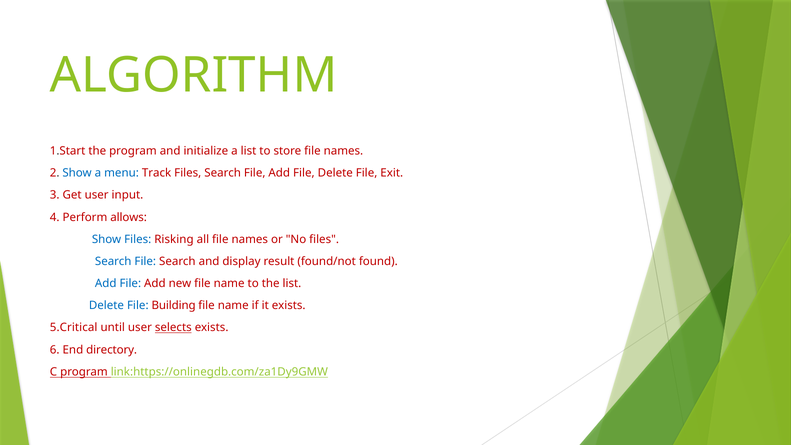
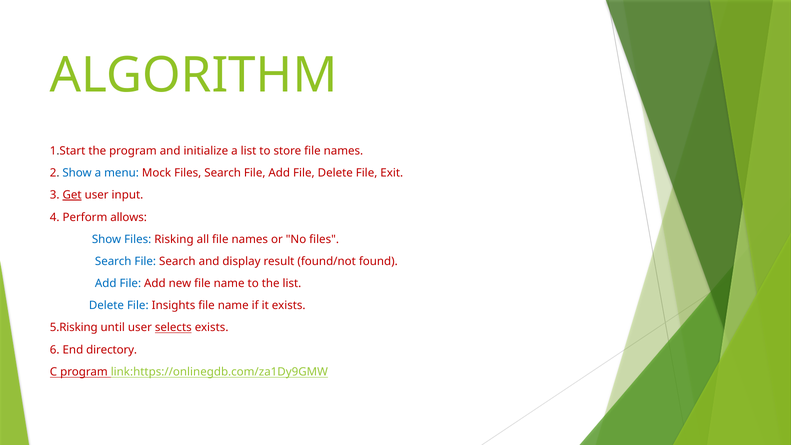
Track: Track -> Mock (157, 173)
Get underline: none -> present (72, 195)
Building: Building -> Insights (174, 306)
5.Critical: 5.Critical -> 5.Risking (74, 328)
